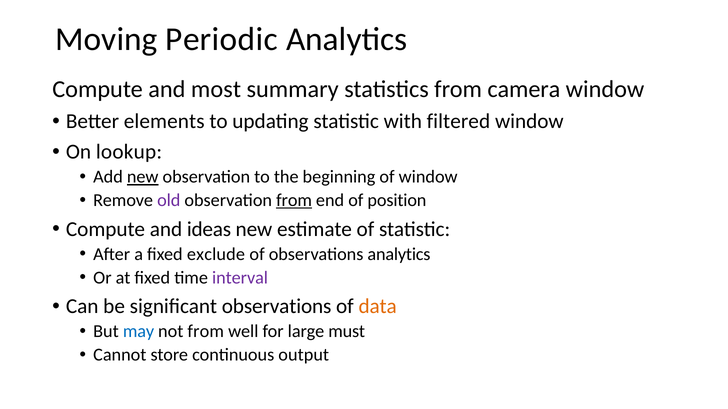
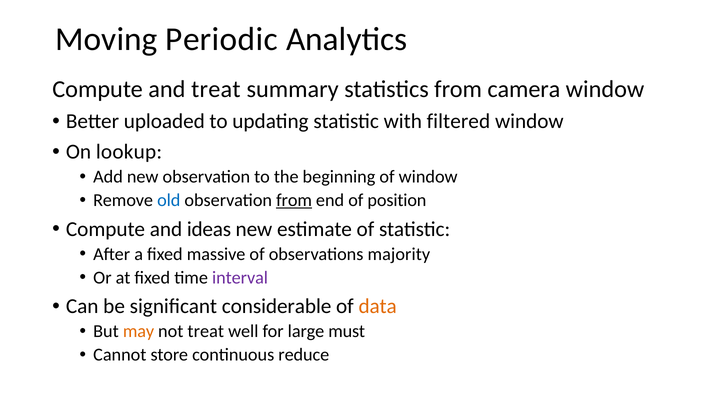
and most: most -> treat (216, 89)
elements: elements -> uploaded (164, 122)
new underline: present -> none (143, 177)
old colour: purple -> blue (169, 201)
exclude: exclude -> massive (216, 255)
observations analytics: analytics -> majority (399, 255)
significant observations: observations -> considerable (277, 307)
may colour: blue -> orange (139, 332)
not from: from -> treat (206, 332)
output: output -> reduce (304, 355)
